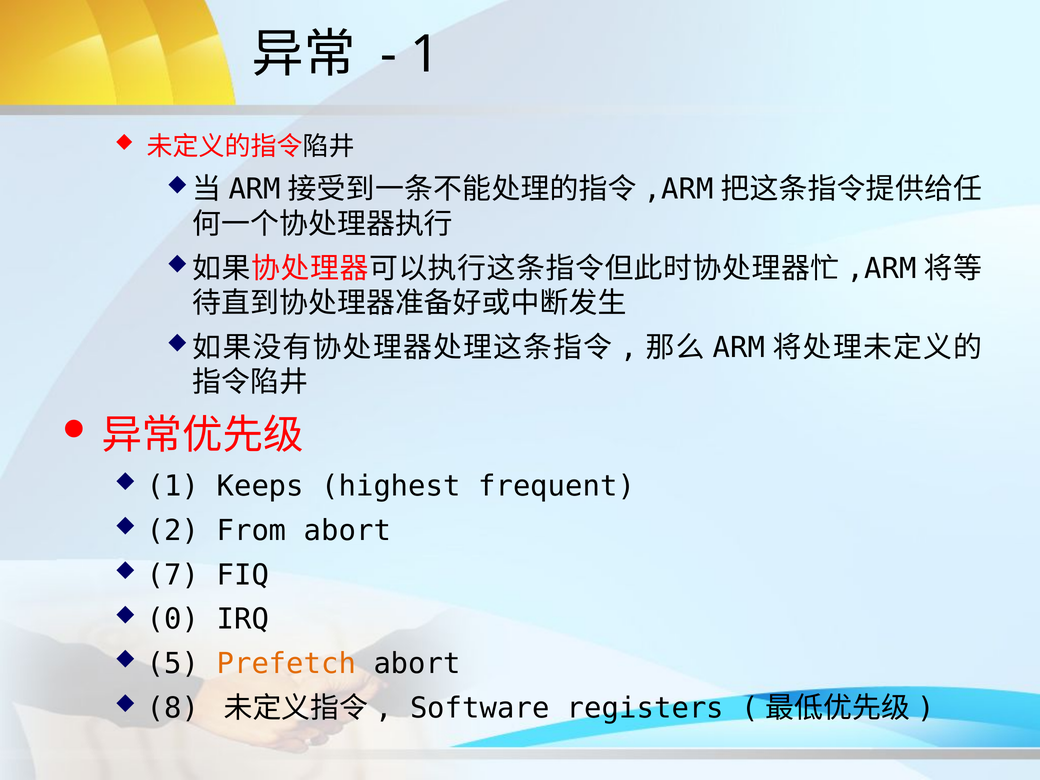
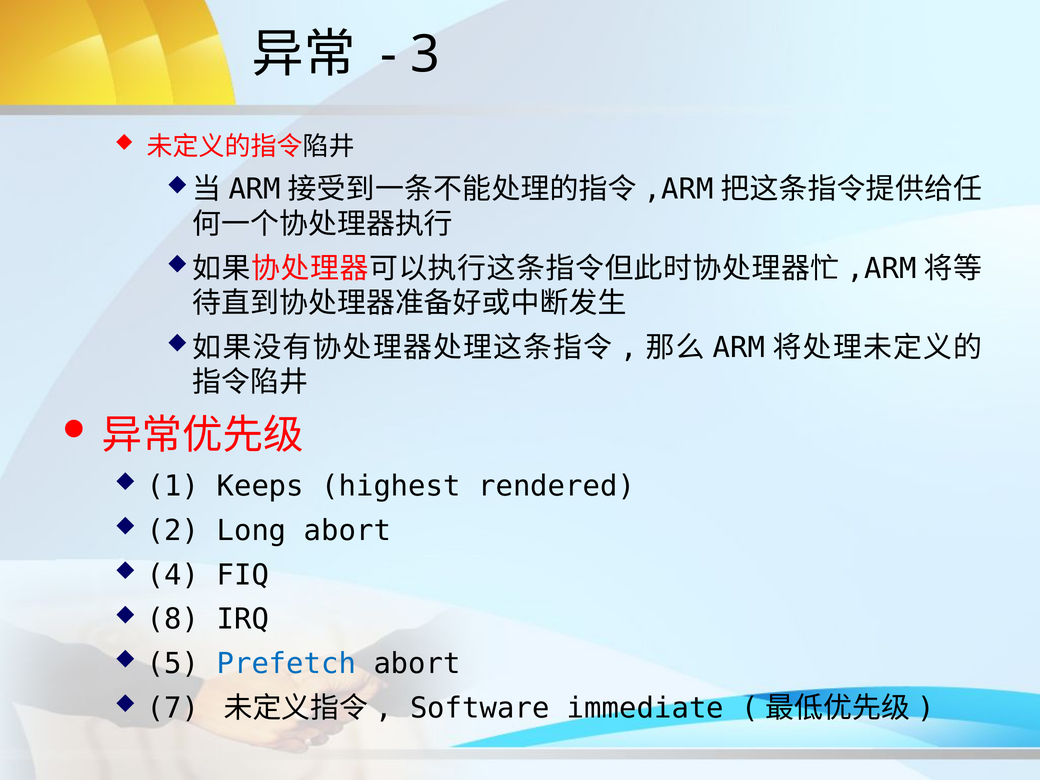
1: 1 -> 3 (425, 54)
frequent: frequent -> rendered (557, 486)
From: From -> Long (252, 531)
7: 7 -> 4 (173, 575)
0: 0 -> 8 (173, 619)
Prefetch colour: orange -> blue (286, 664)
8: 8 -> 7 (173, 708)
registers: registers -> immediate (645, 708)
